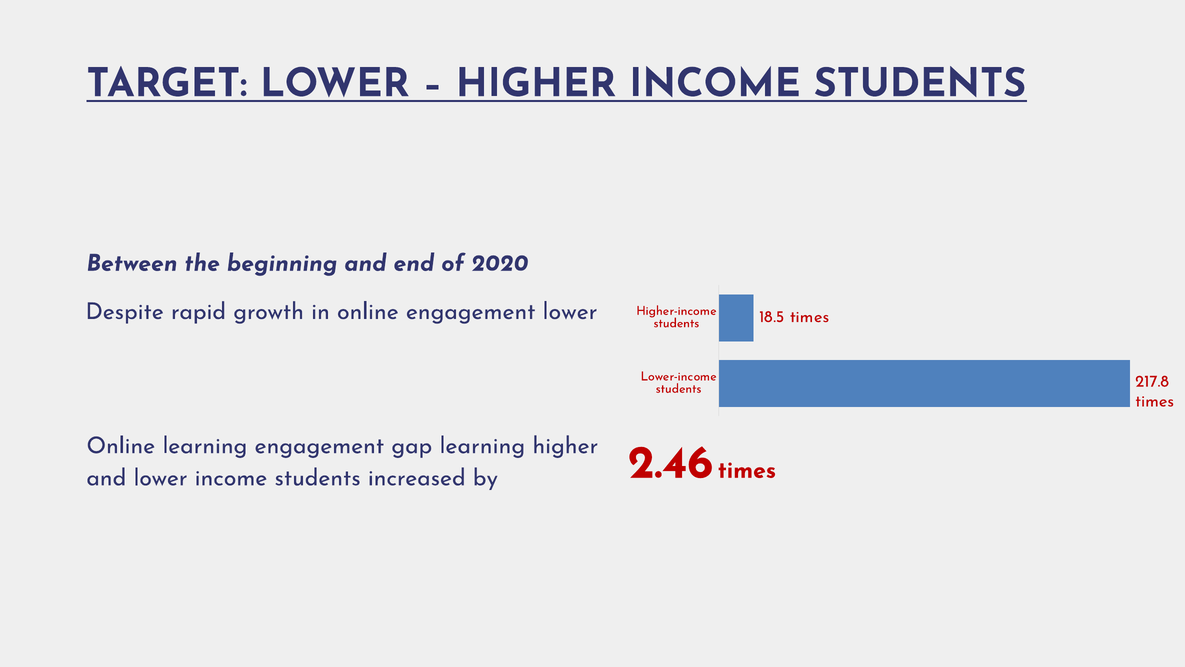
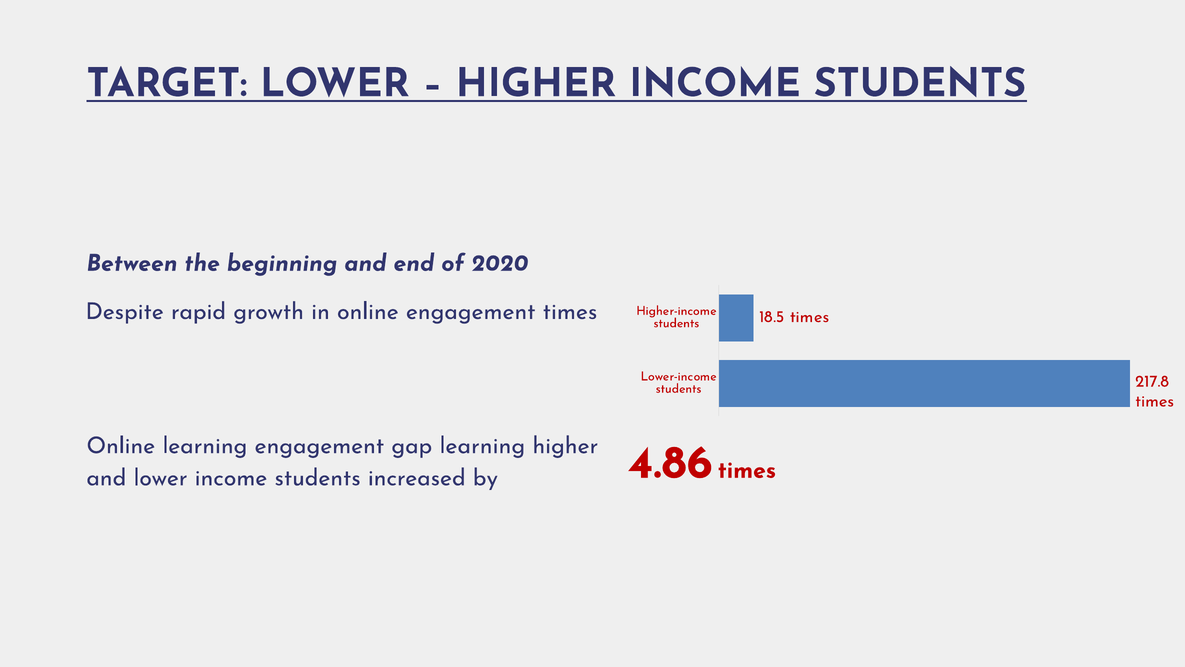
engagement lower: lower -> times (570, 311)
2.46: 2.46 -> 4.86 (670, 462)
